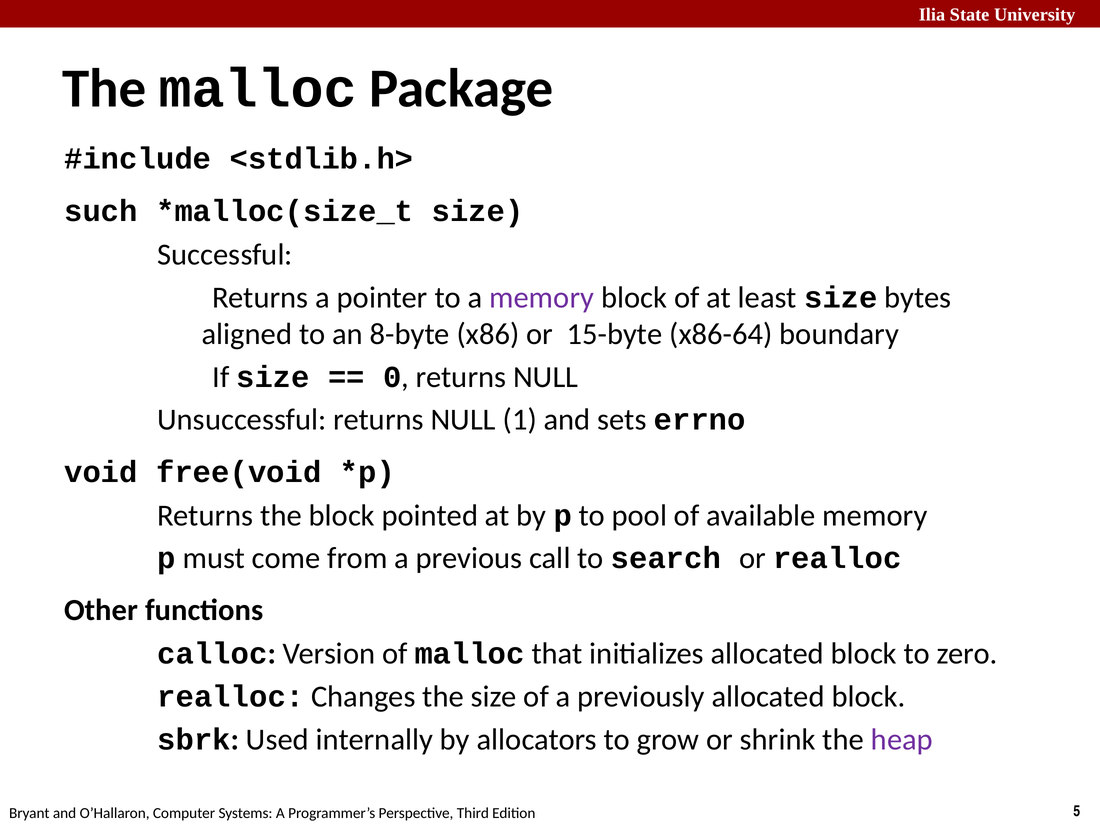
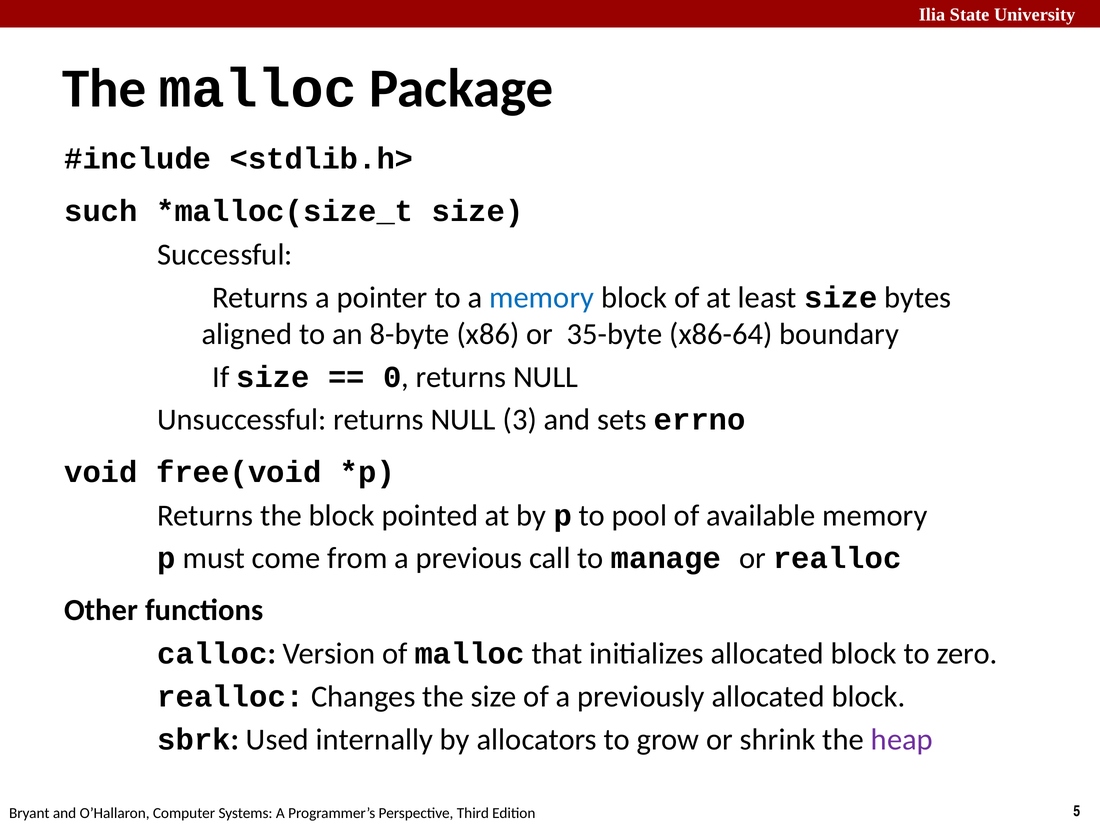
memory colour: purple -> blue (542, 298)
15-byte: 15-byte -> 35-byte (615, 334)
1: 1 -> 3 (520, 420)
search: search -> manage (666, 558)
